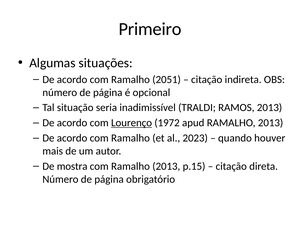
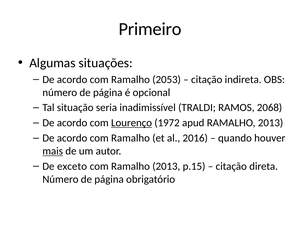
2051: 2051 -> 2053 (167, 79)
RAMOS 2013: 2013 -> 2068 (270, 108)
2023: 2023 -> 2016 (195, 138)
mais underline: none -> present (53, 151)
mostra: mostra -> exceto (72, 166)
